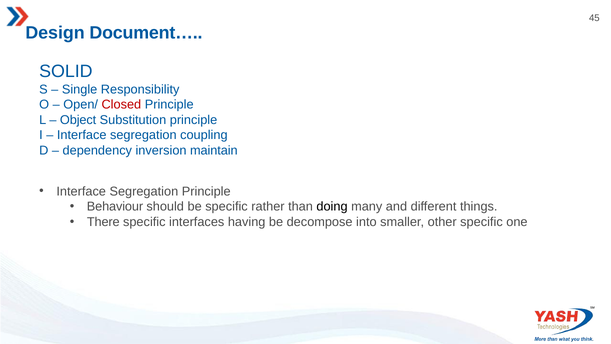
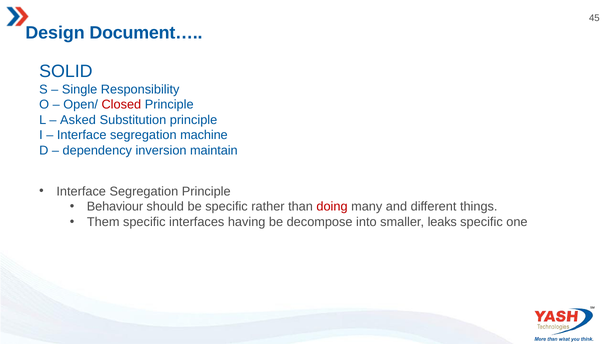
Object: Object -> Asked (78, 120)
coupling: coupling -> machine (204, 135)
doing colour: black -> red (332, 207)
There: There -> Them (103, 222)
other: other -> leaks (442, 222)
